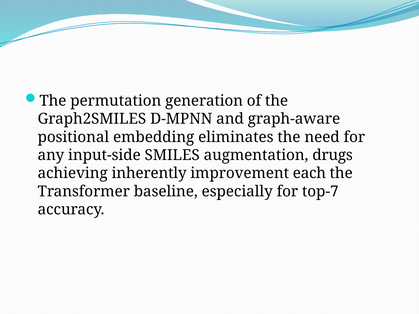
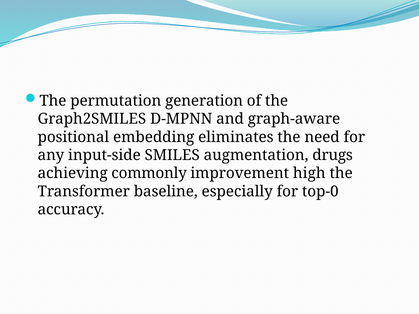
inherently: inherently -> commonly (149, 173)
each: each -> high (309, 173)
top-7: top-7 -> top-0 (320, 192)
